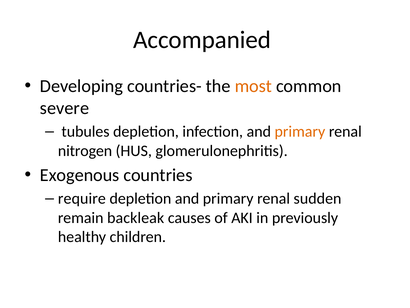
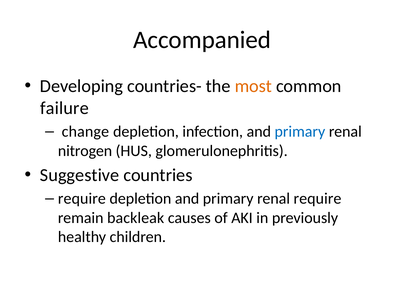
severe: severe -> failure (64, 108)
tubules: tubules -> change (85, 131)
primary colour: orange -> blue (300, 131)
Exogenous: Exogenous -> Suggestive (80, 175)
renal sudden: sudden -> require (317, 198)
